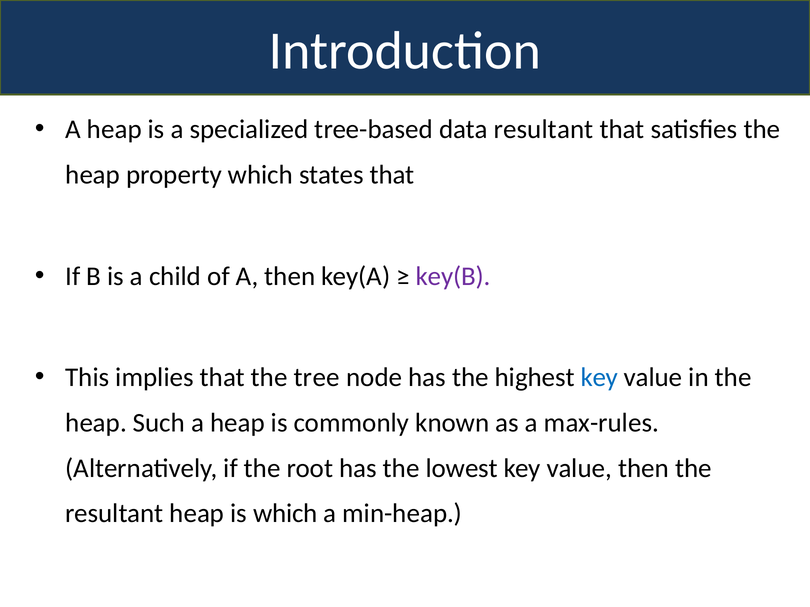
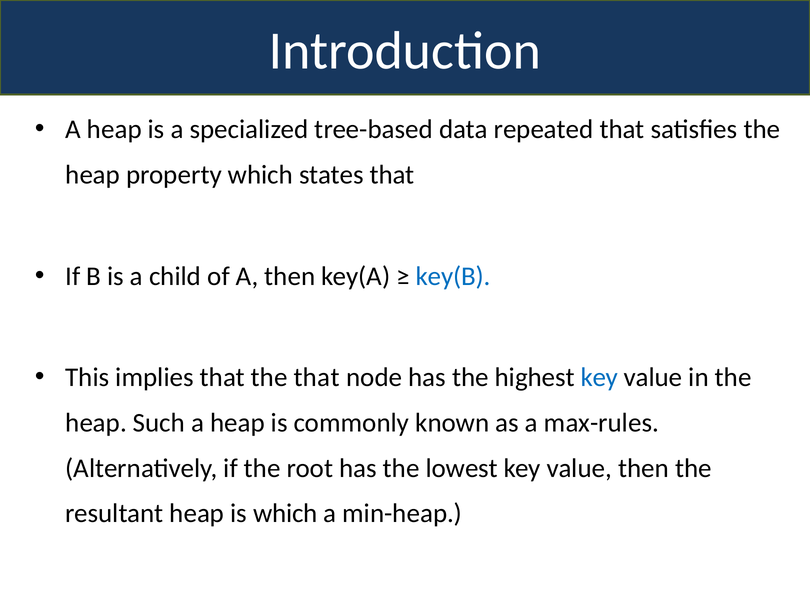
data resultant: resultant -> repeated (544, 130)
key(B colour: purple -> blue (453, 276)
the tree: tree -> that (317, 378)
